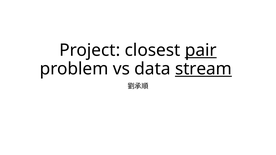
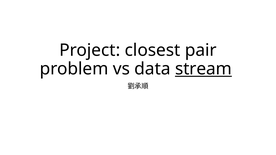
pair underline: present -> none (201, 50)
